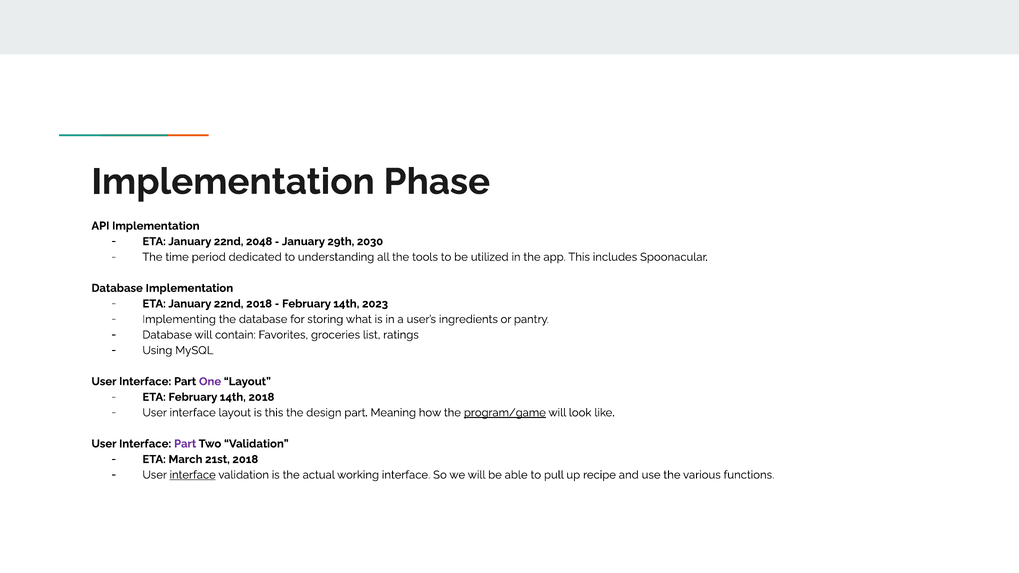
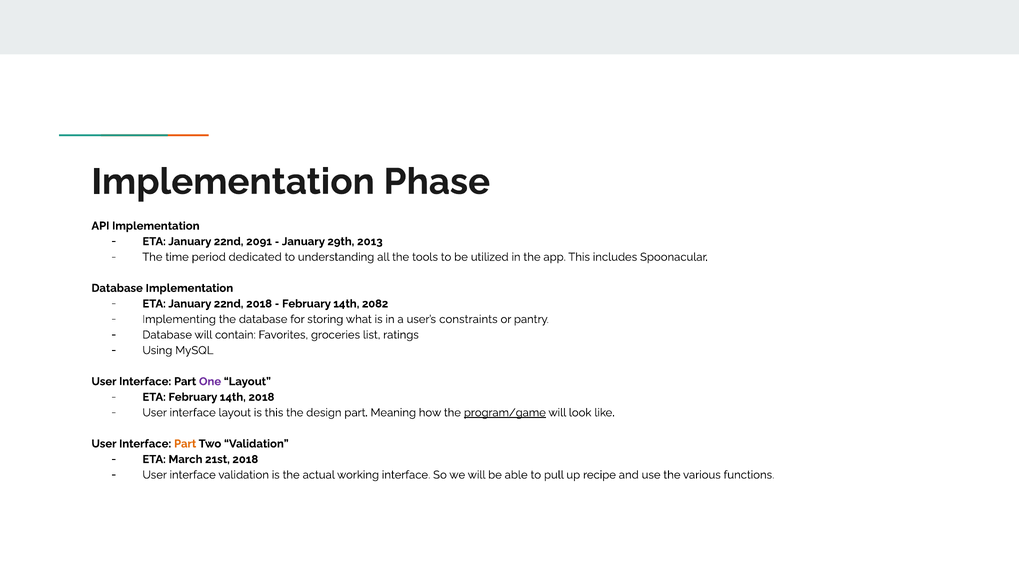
2048: 2048 -> 2091 (259, 242)
2030: 2030 -> 2013 (370, 242)
2023: 2023 -> 2082 (375, 304)
ingredients: ingredients -> constraints (468, 319)
Part colour: purple -> orange (185, 444)
interface underline: present -> none (193, 475)
